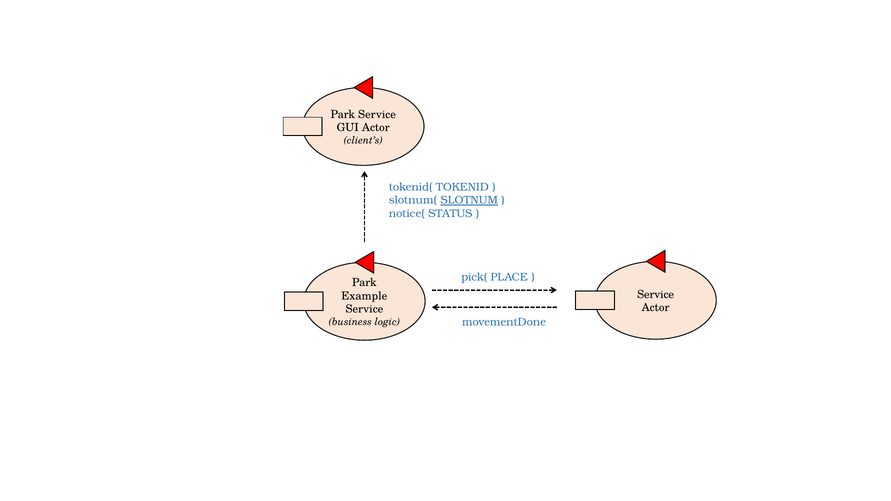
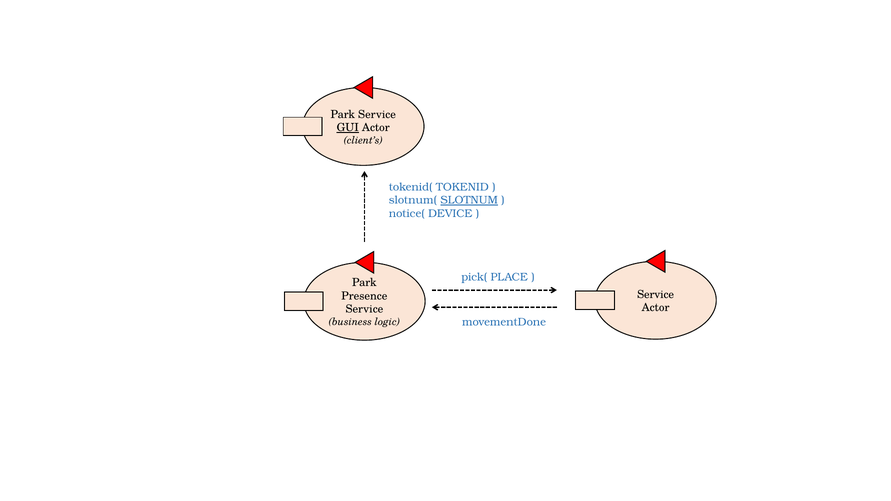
GUI underline: none -> present (348, 128)
STATUS: STATUS -> DEVICE (450, 214)
Example: Example -> Presence (364, 296)
